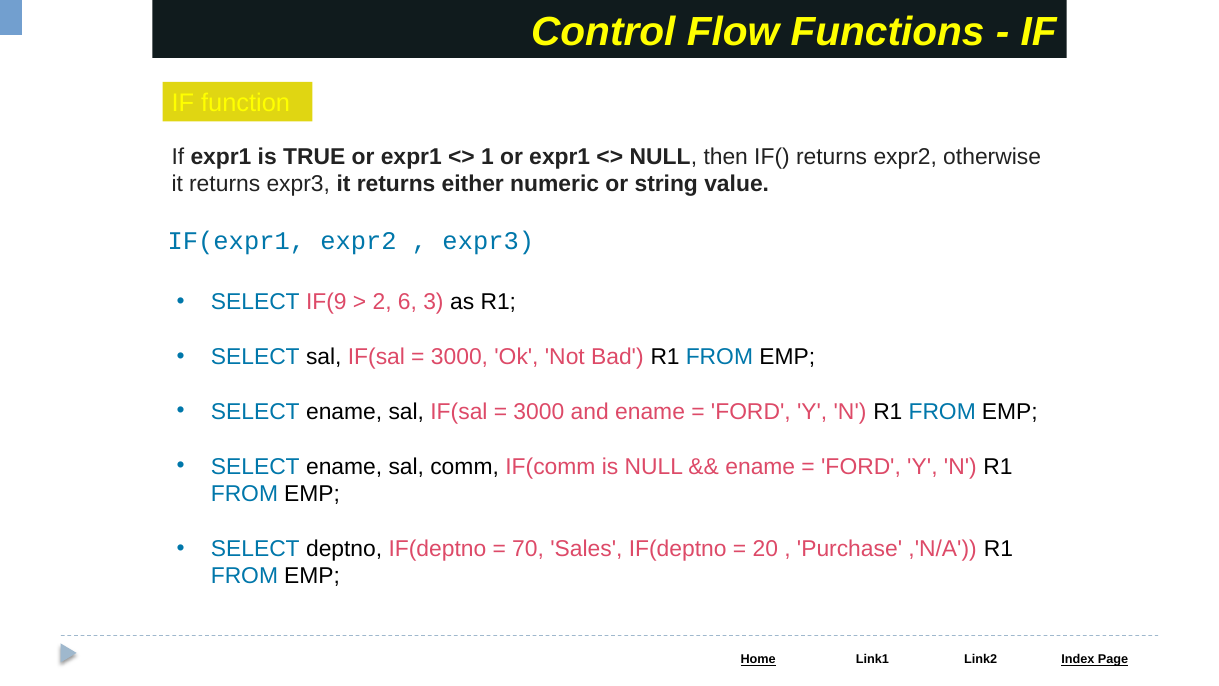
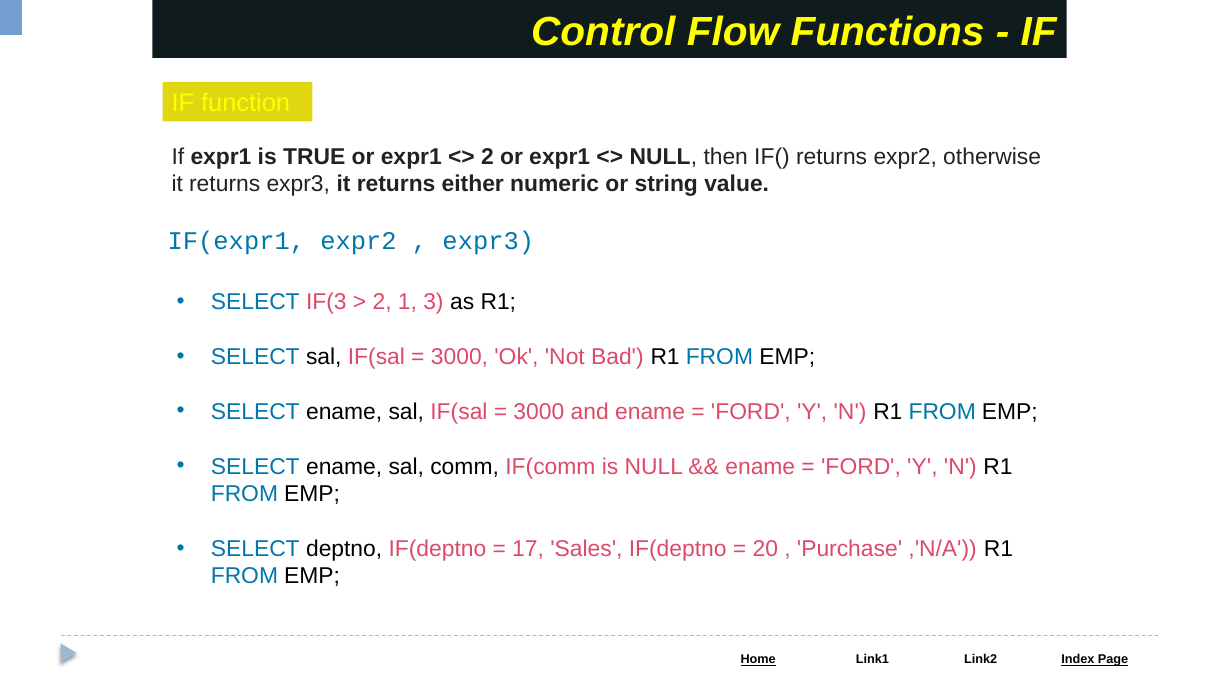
1: 1 -> 2 (487, 157)
IF(9: IF(9 -> IF(3 (326, 302)
6: 6 -> 1 (407, 302)
70: 70 -> 17 (528, 549)
